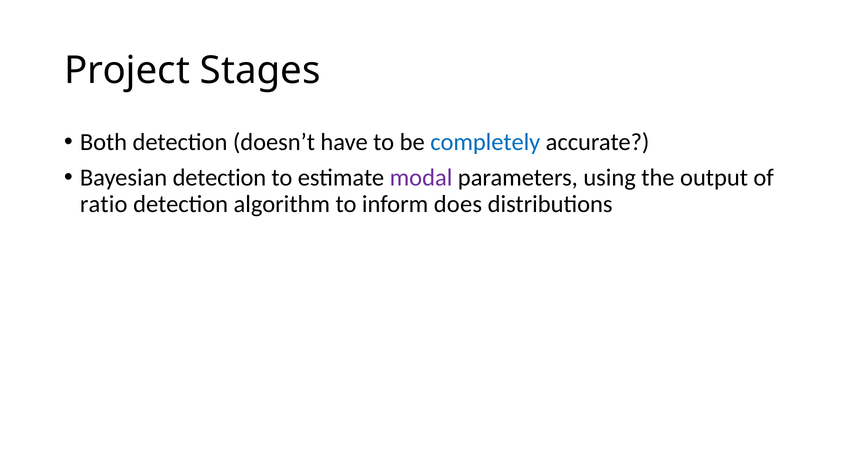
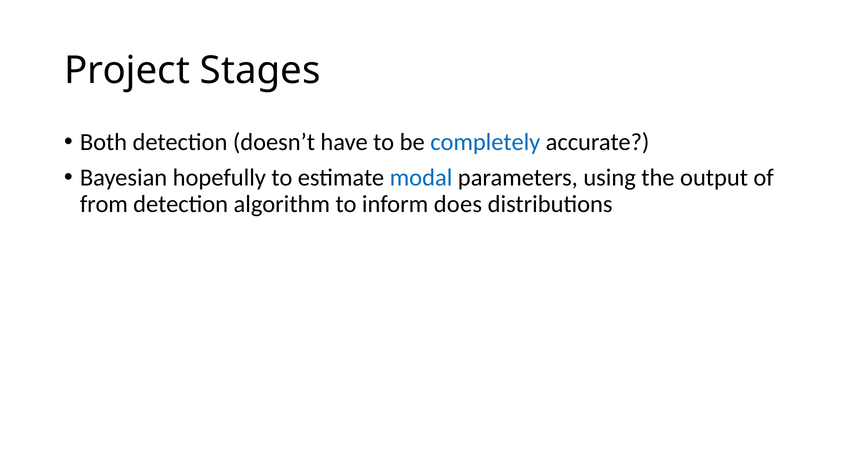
Bayesian detection: detection -> hopefully (219, 177)
modal colour: purple -> blue (421, 177)
ratio: ratio -> from (104, 204)
